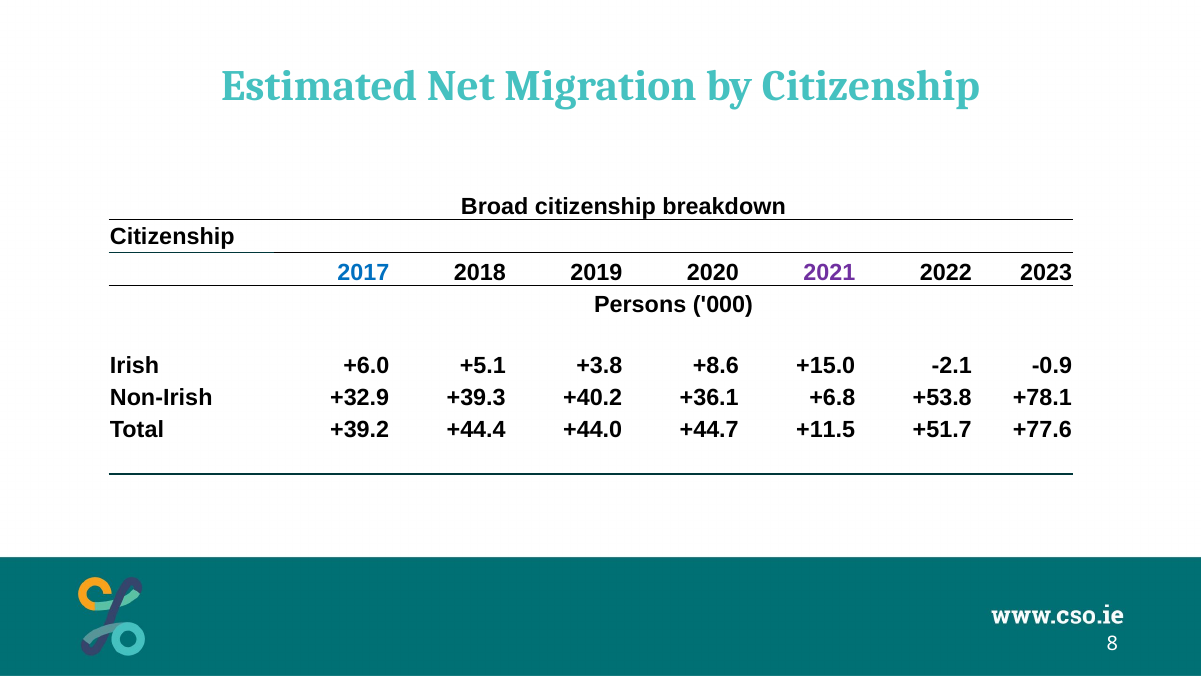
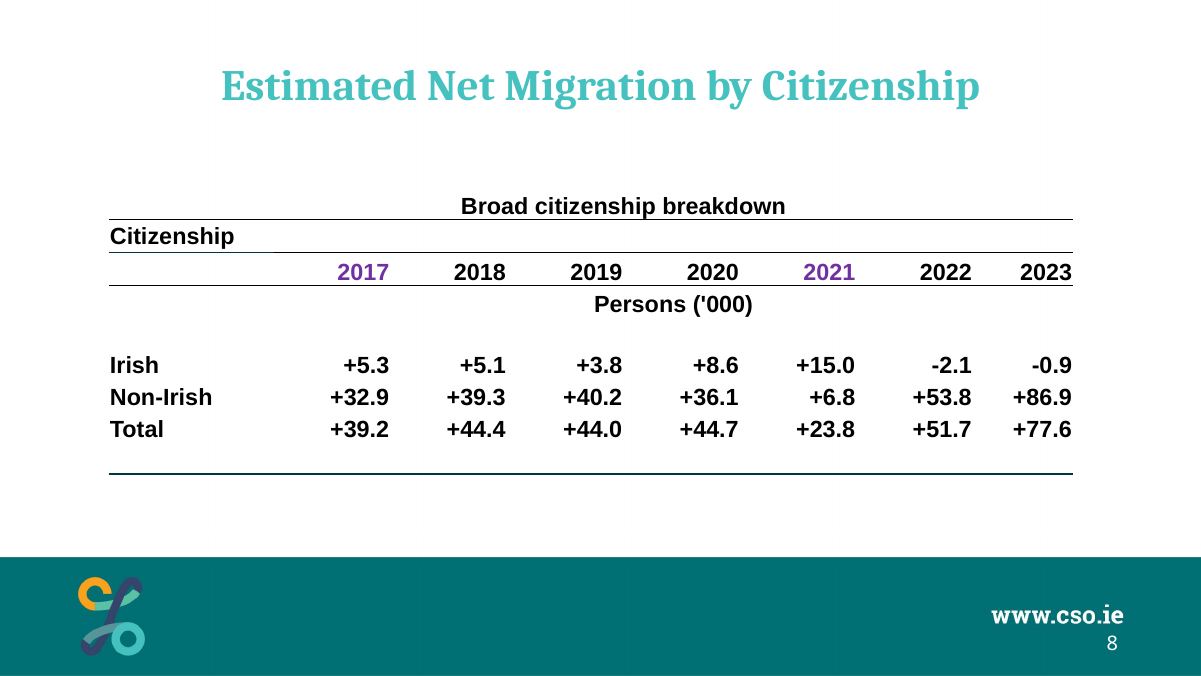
2017 colour: blue -> purple (363, 273)
+6.0: +6.0 -> +5.3 (366, 366)
+78.1: +78.1 -> +86.9 (1042, 397)
+11.5: +11.5 -> +23.8 (826, 429)
